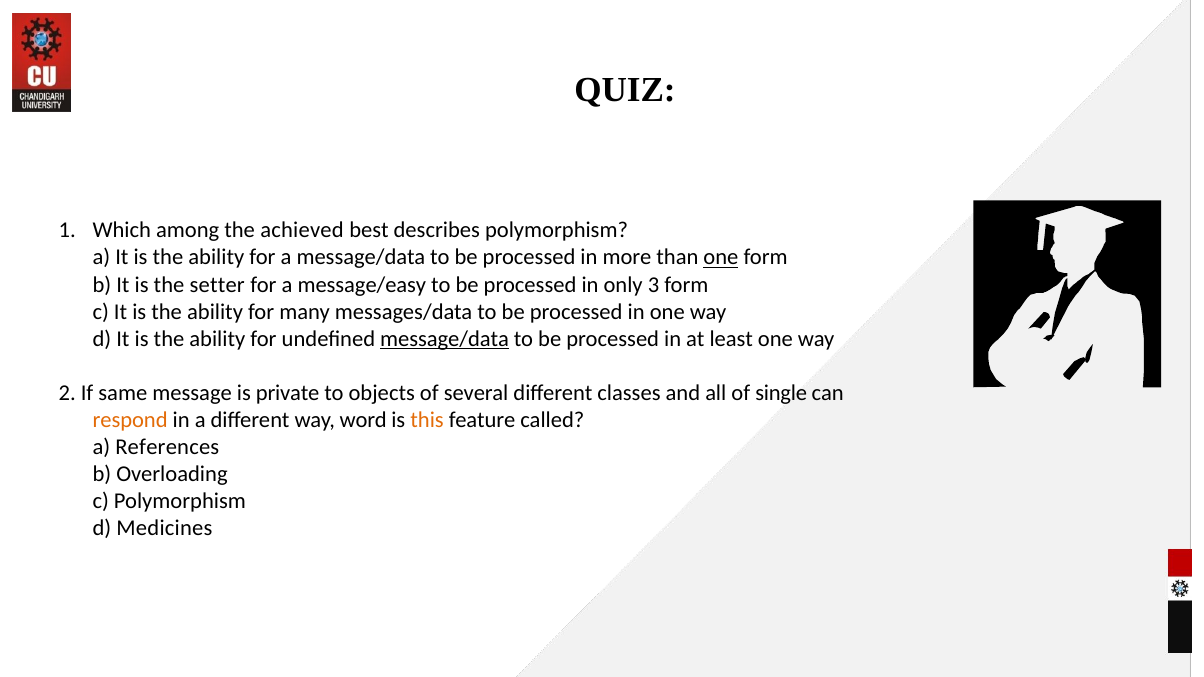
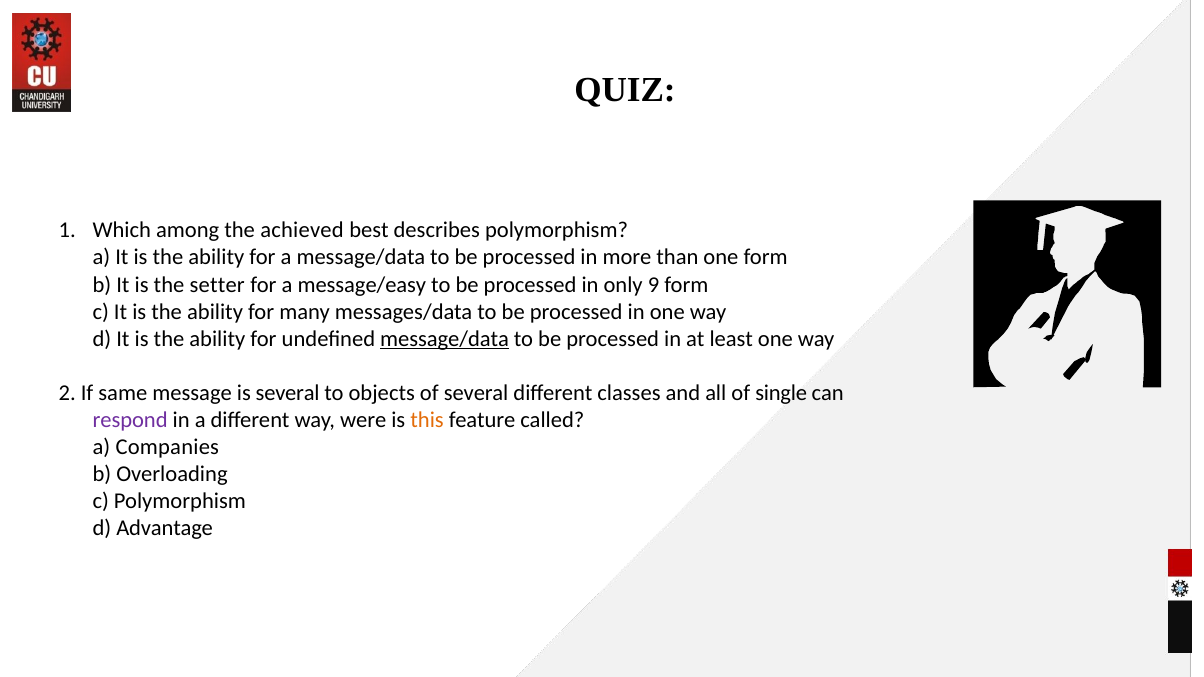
one underline: present -> none (721, 258)
3: 3 -> 9 (654, 285)
is private: private -> several (288, 393)
respond colour: orange -> purple (130, 420)
word: word -> were (363, 420)
References: References -> Companies (167, 447)
Medicines: Medicines -> Advantage (165, 528)
